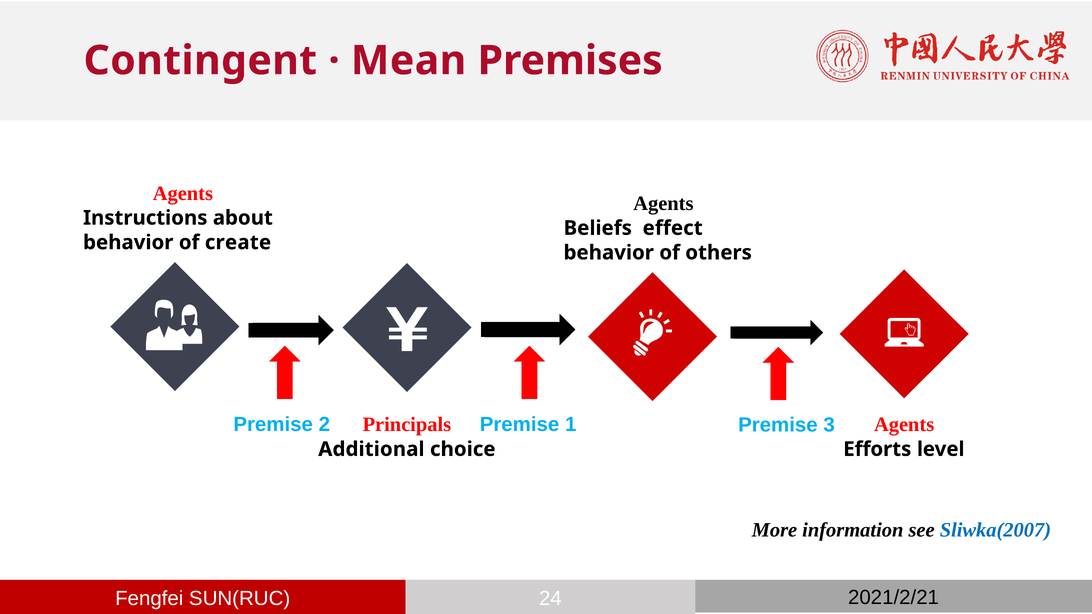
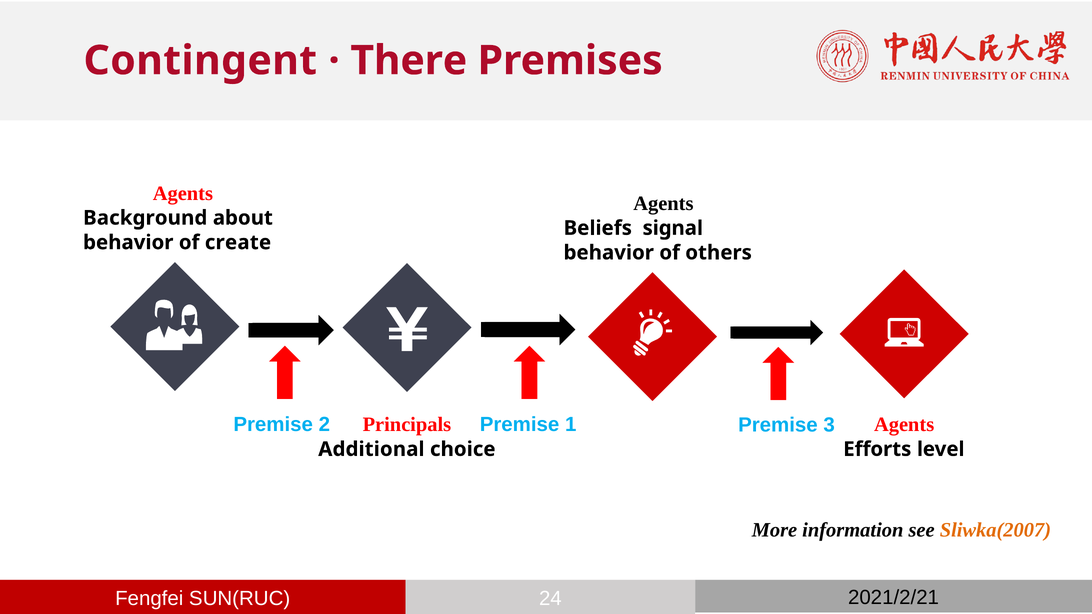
Mean: Mean -> There (409, 61)
Instructions: Instructions -> Background (145, 218)
effect: effect -> signal (673, 228)
Sliwka(2007 colour: blue -> orange (995, 530)
